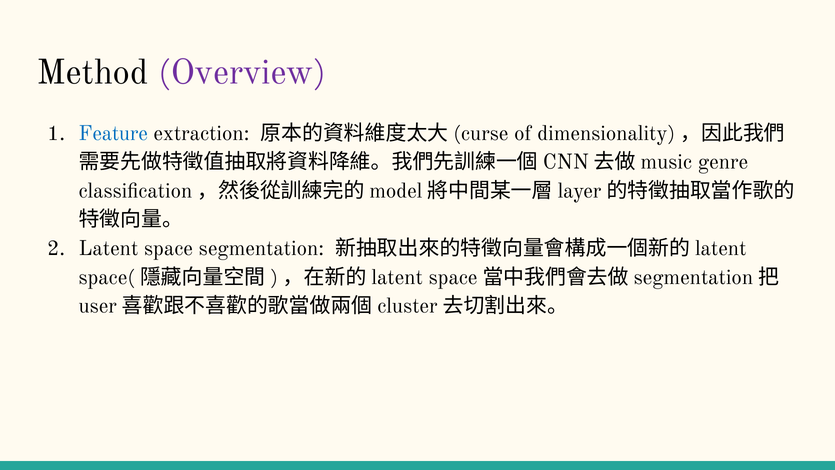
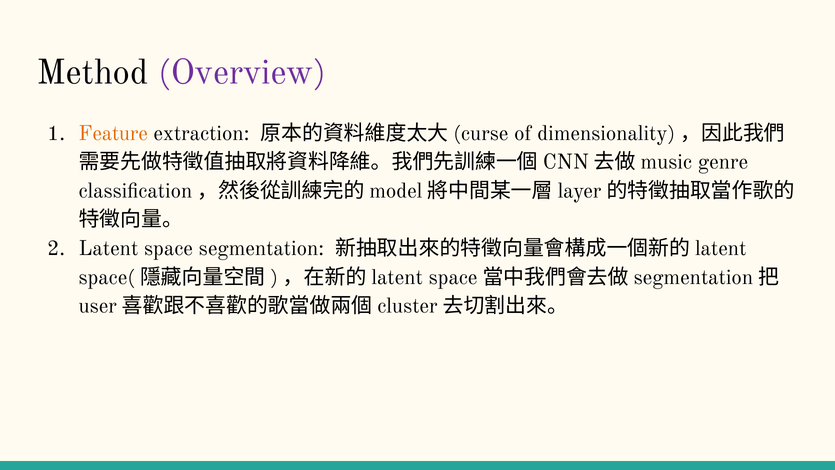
Feature colour: blue -> orange (113, 133)
